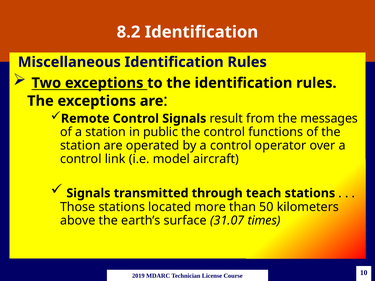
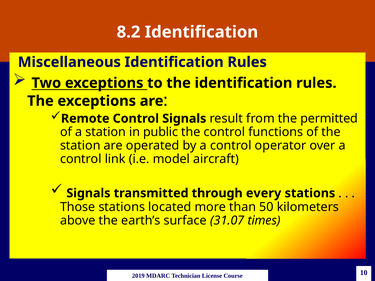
messages: messages -> permitted (329, 119)
teach: teach -> every (264, 193)
